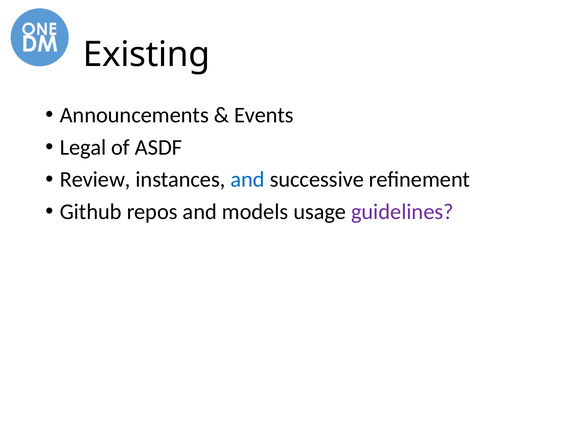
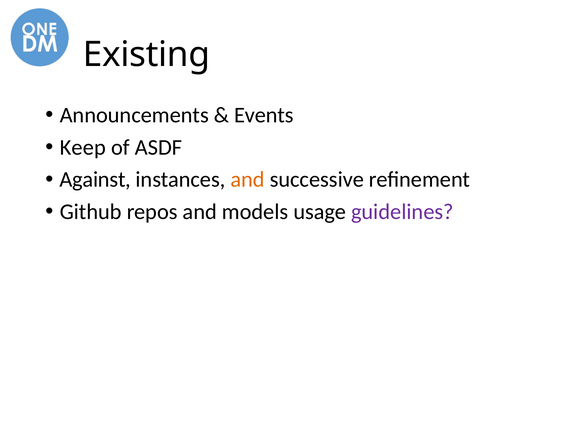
Legal: Legal -> Keep (83, 147)
Review: Review -> Against (95, 180)
and colour: blue -> orange (248, 180)
